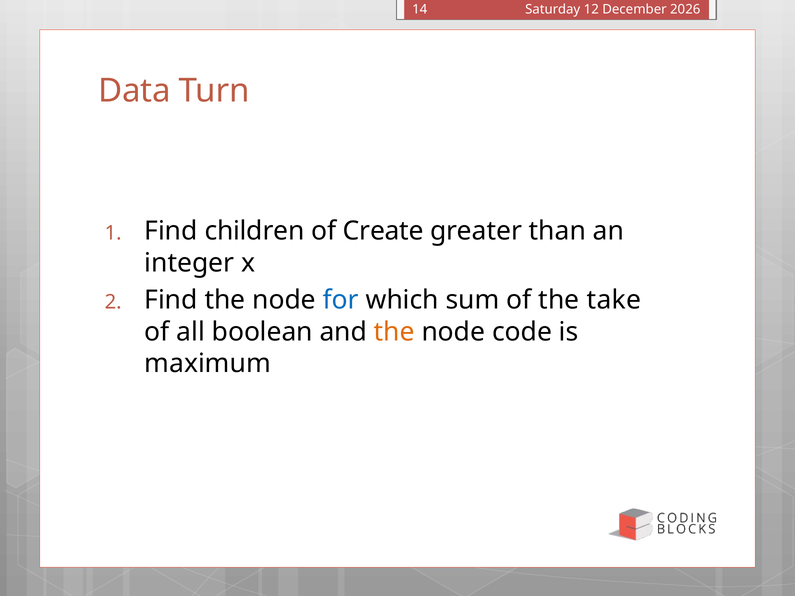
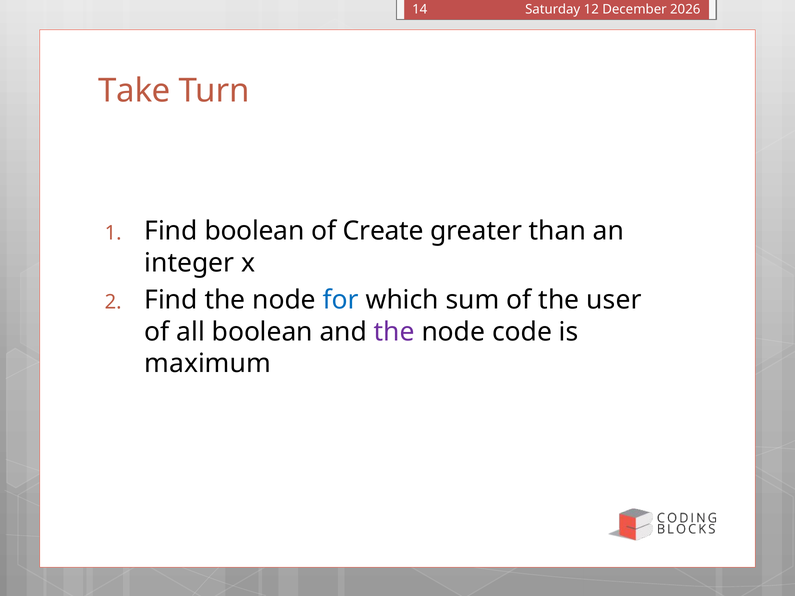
Data: Data -> Take (134, 91)
Find children: children -> boolean (255, 231)
take: take -> user (614, 300)
the colour: orange -> purple (394, 332)
